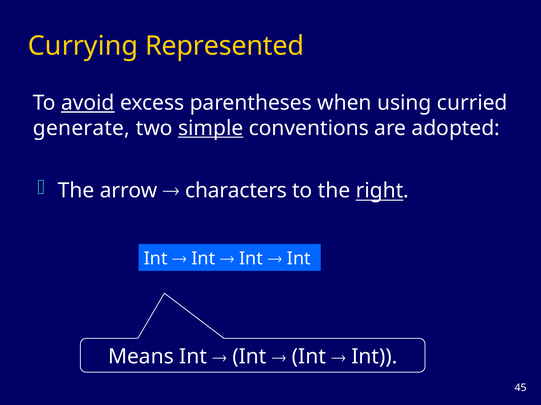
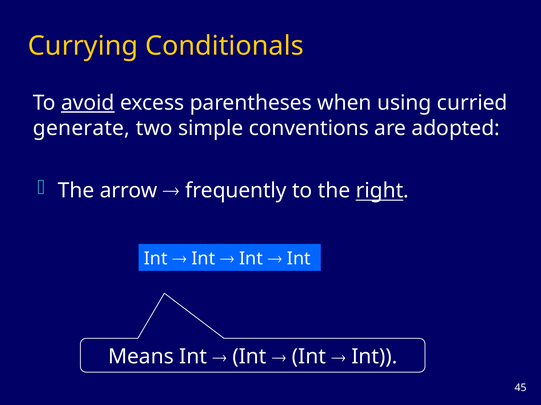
Represented: Represented -> Conditionals (224, 46)
simple underline: present -> none (211, 128)
characters: characters -> frequently (236, 191)
